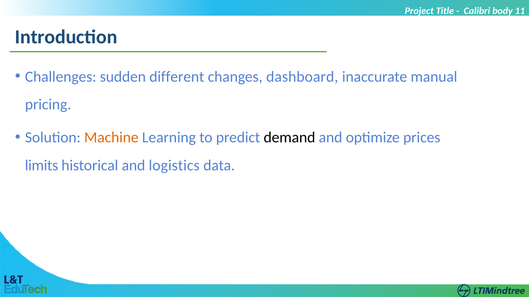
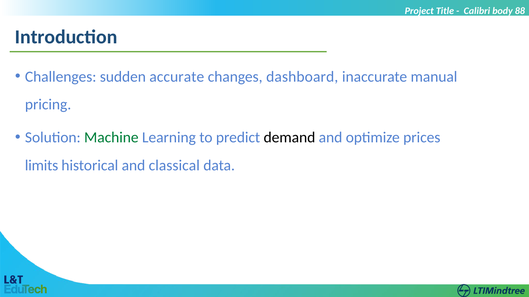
11: 11 -> 88 (520, 11)
different: different -> accurate (177, 77)
Machine colour: orange -> green (111, 138)
logistics: logistics -> classical (174, 166)
